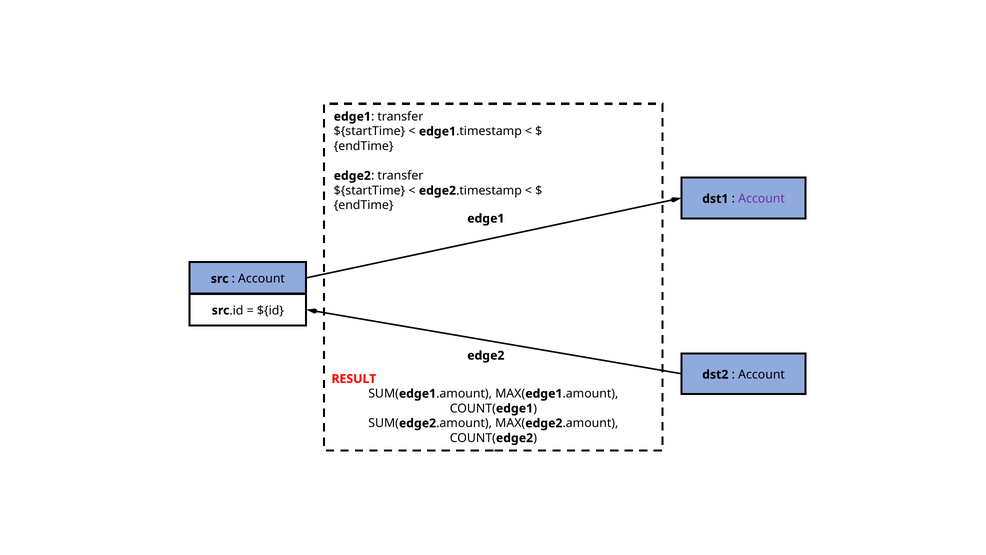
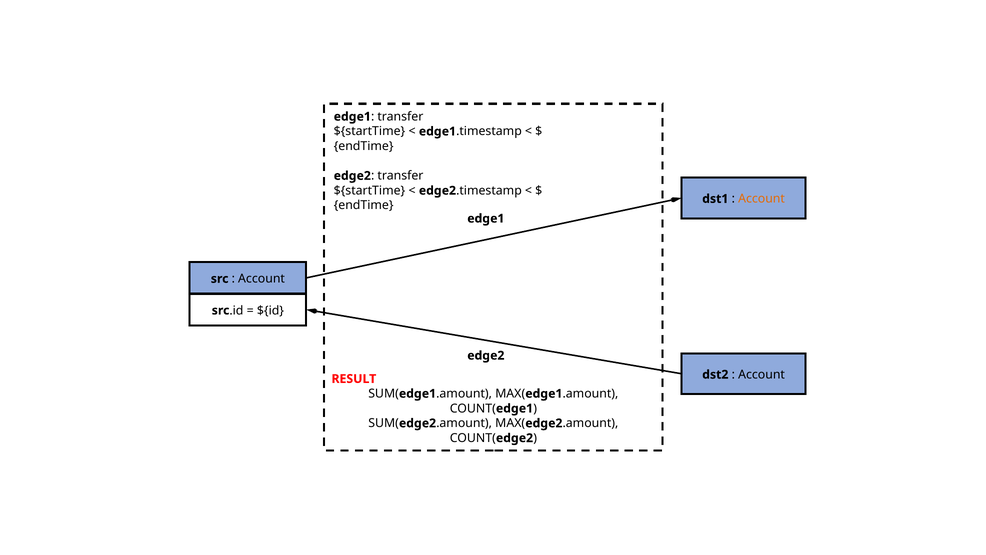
Account colour: purple -> orange (762, 199)
